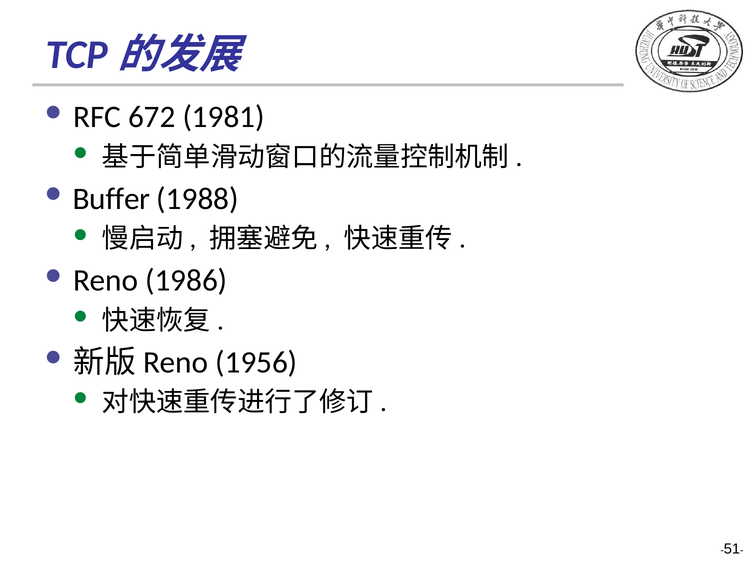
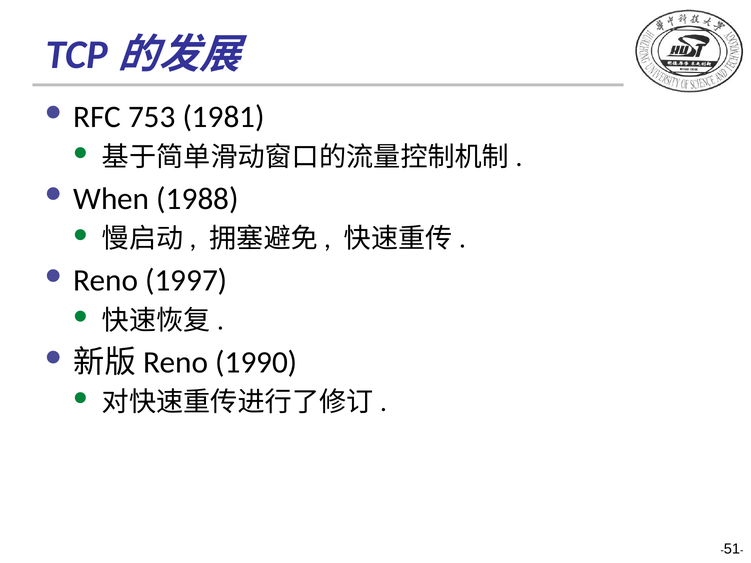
672: 672 -> 753 (152, 117)
Buffer: Buffer -> When (111, 199)
1986: 1986 -> 1997 (186, 281)
1956: 1956 -> 1990 (256, 362)
